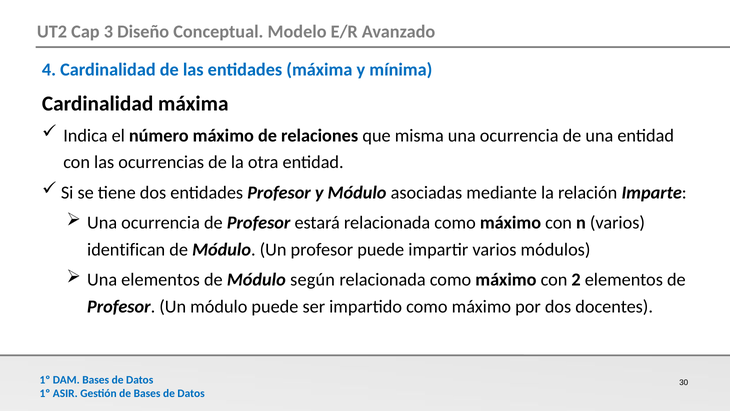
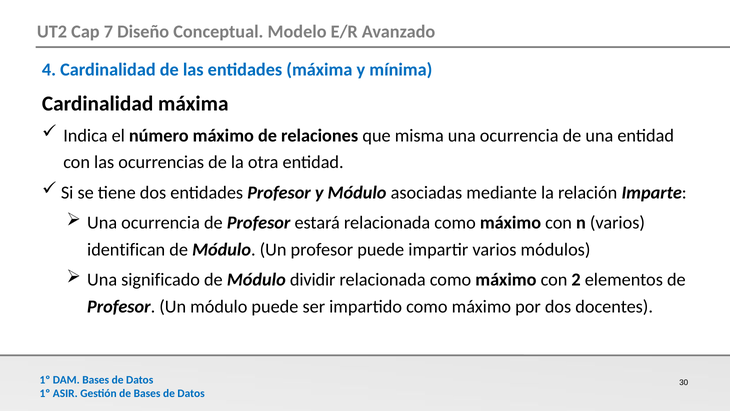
3: 3 -> 7 (108, 32)
Una elementos: elementos -> significado (161, 280)
según: según -> dividir (313, 280)
